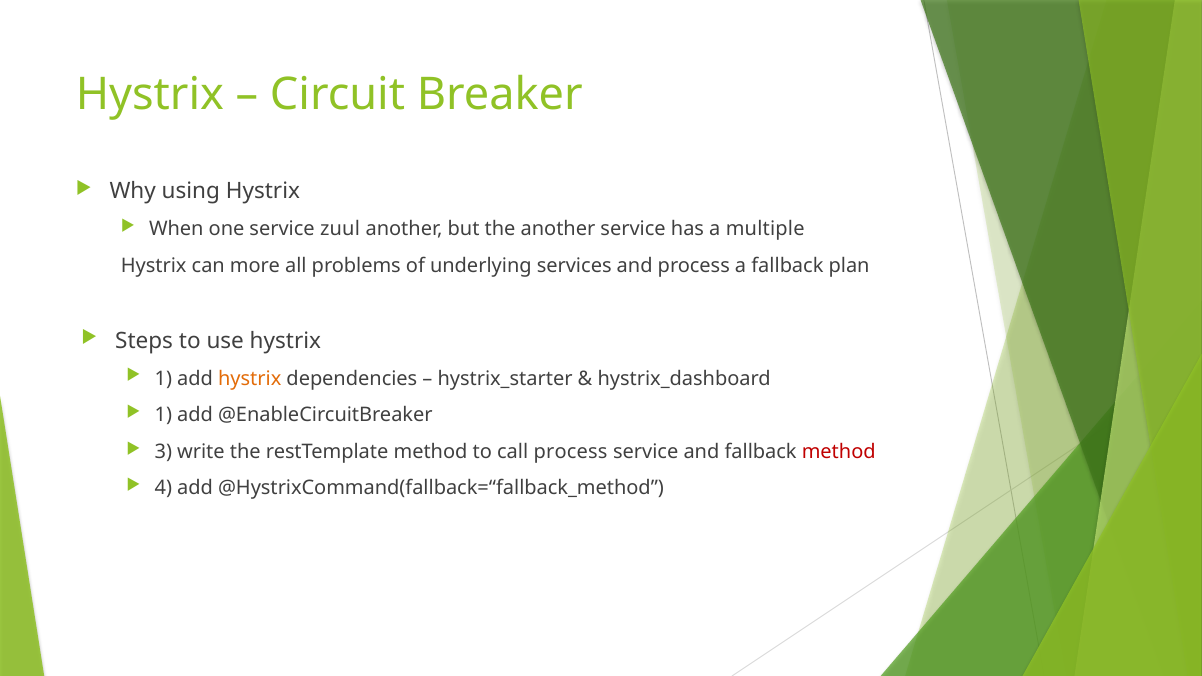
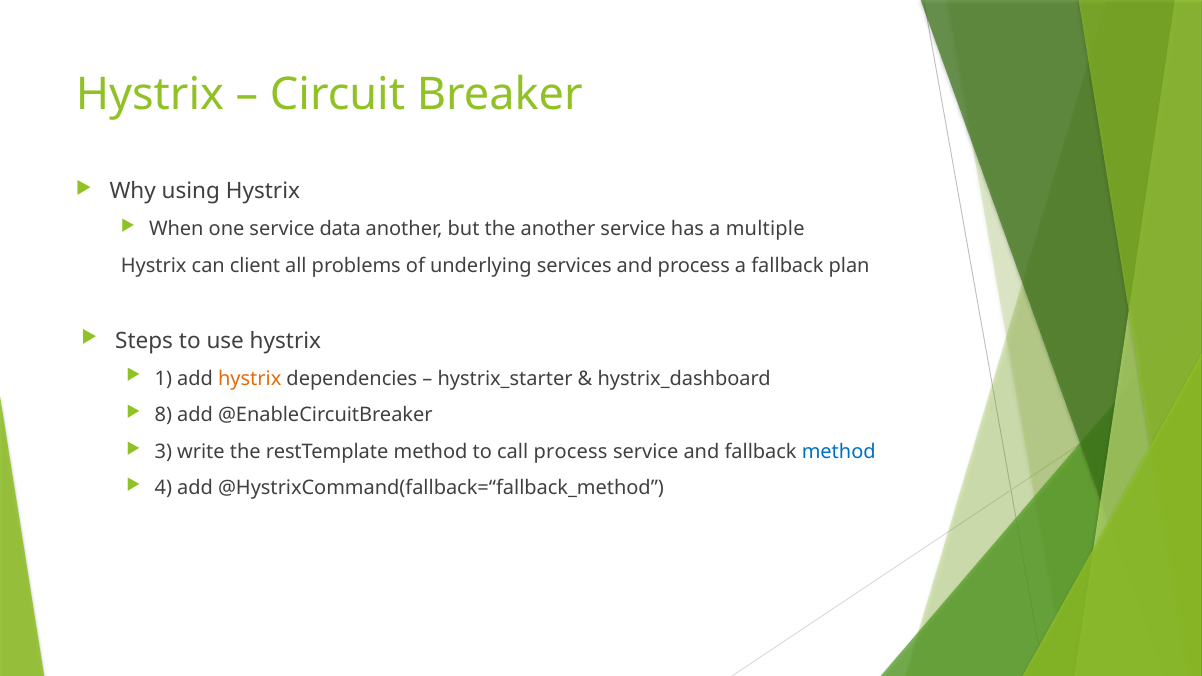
zuul: zuul -> data (340, 229)
more: more -> client (255, 266)
1: 1 -> 8 (163, 415)
method colour: red -> blue (839, 452)
